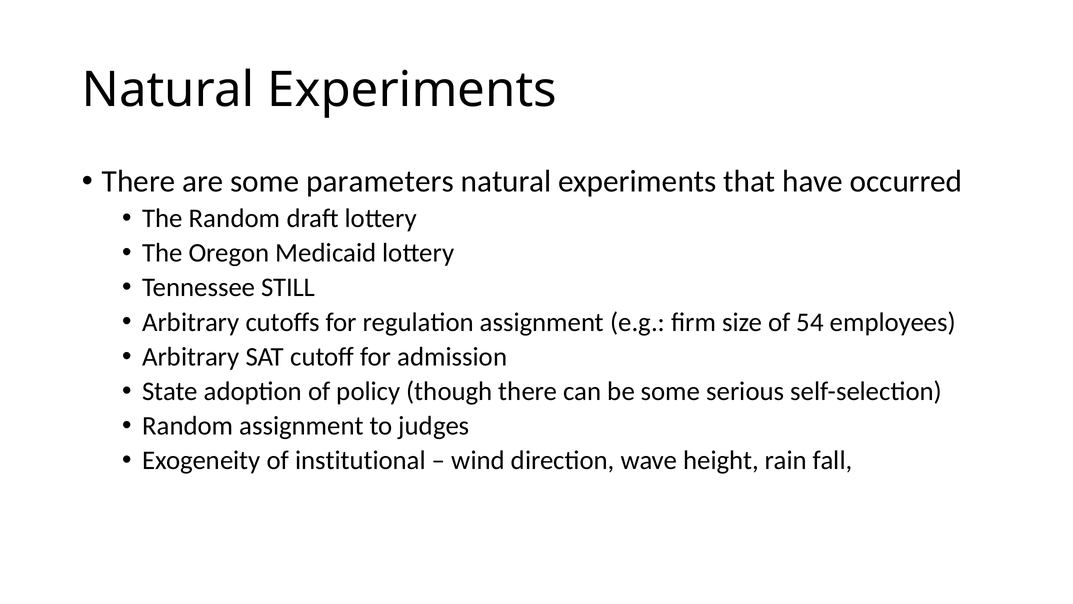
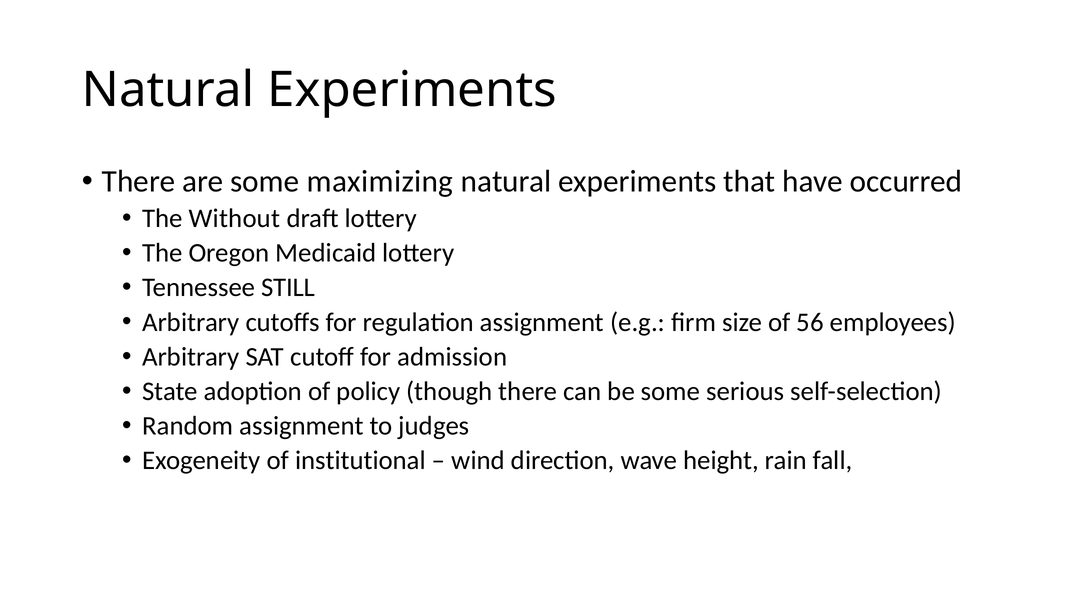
parameters: parameters -> maximizing (380, 181)
The Random: Random -> Without (234, 218)
54: 54 -> 56 (810, 322)
